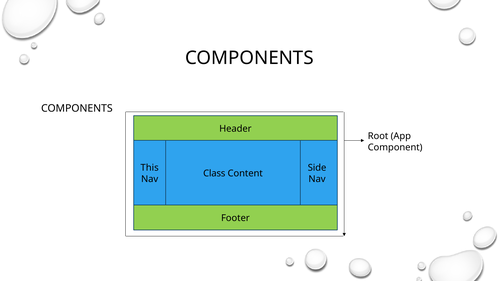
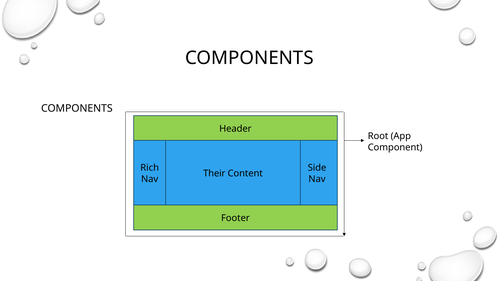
This: This -> Rich (150, 168)
Class: Class -> Their (214, 173)
